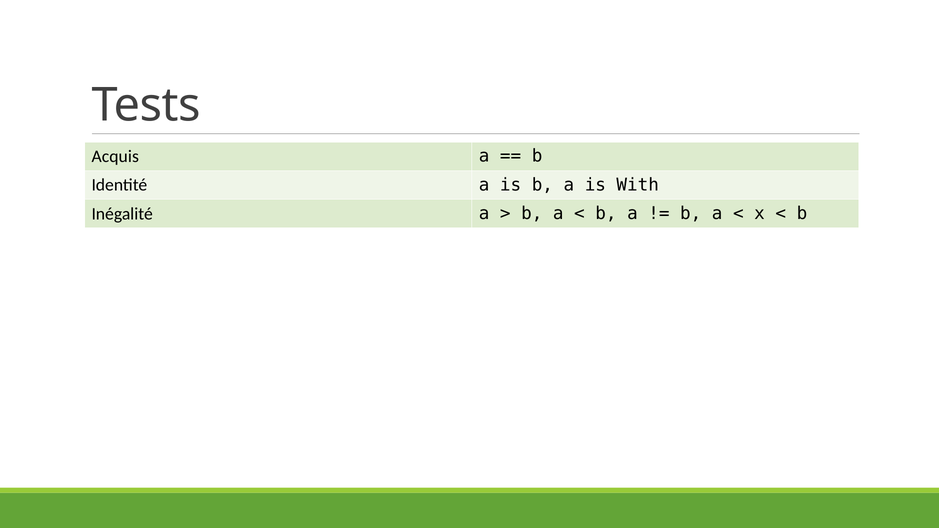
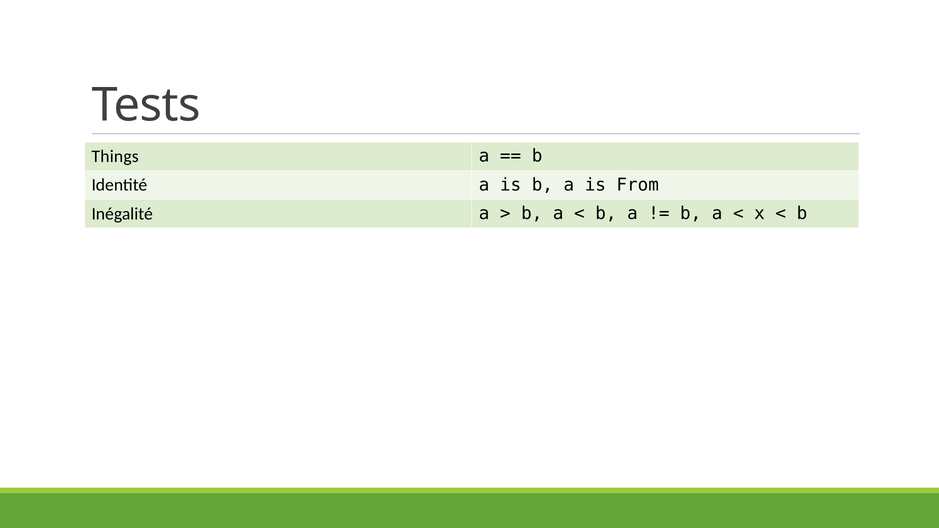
Acquis: Acquis -> Things (115, 157)
With: With -> From (638, 185)
